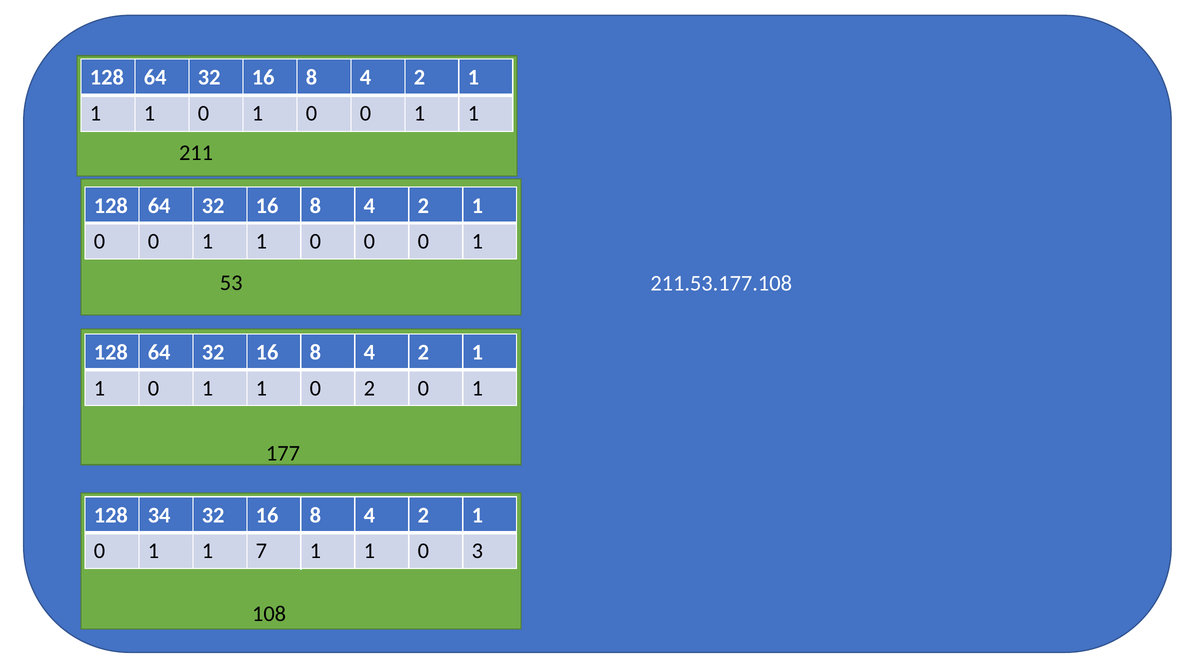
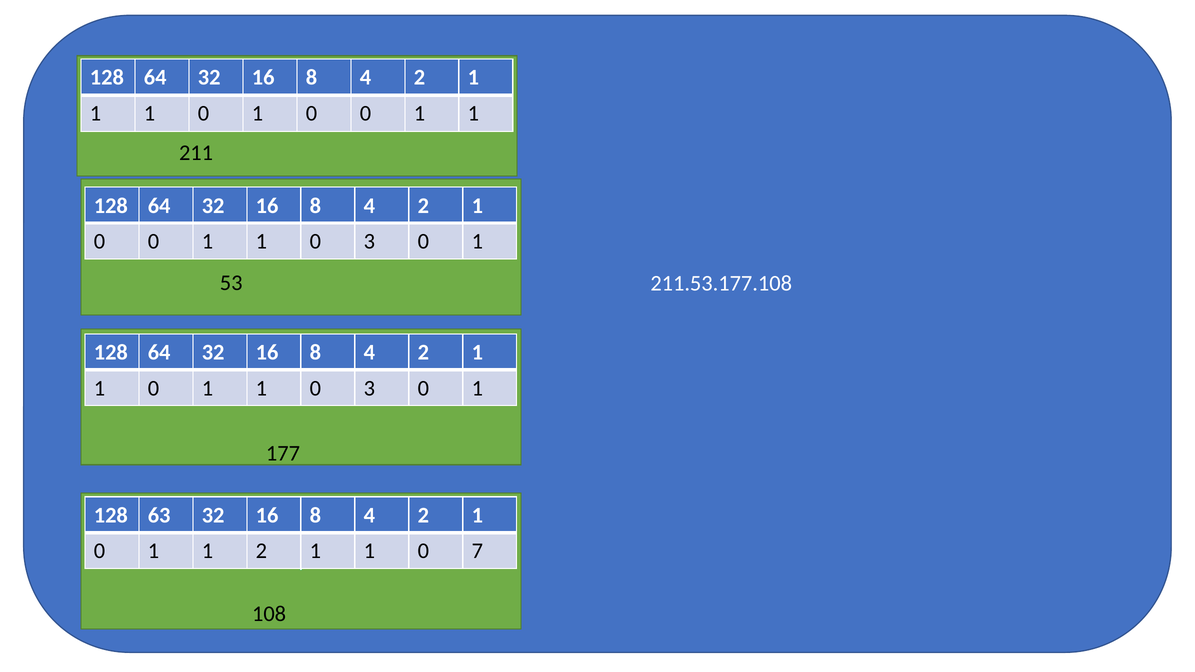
0: 0 -> 3 (369, 242)
2: 2 -> 3 (369, 388)
34: 34 -> 63 (159, 515)
1 7: 7 -> 2 (261, 551)
3: 3 -> 7 (477, 551)
